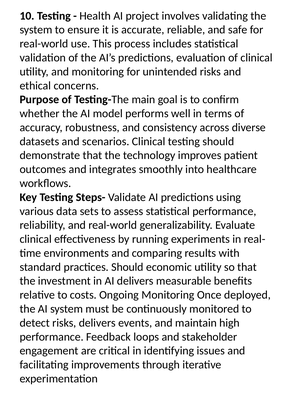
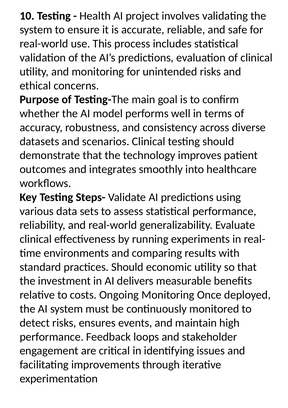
risks delivers: delivers -> ensures (97, 322)
